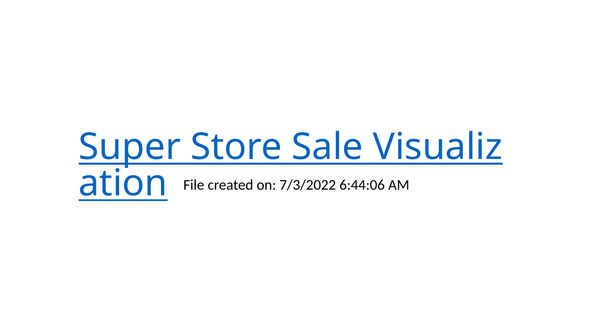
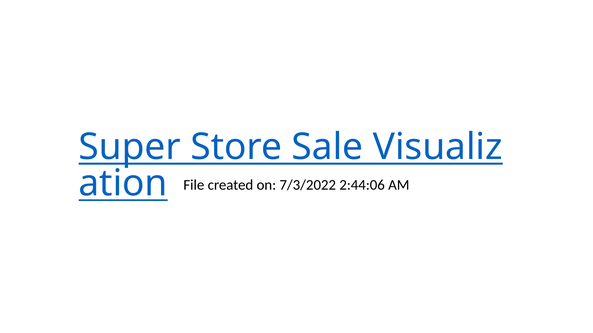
6:44:06: 6:44:06 -> 2:44:06 (362, 185)
